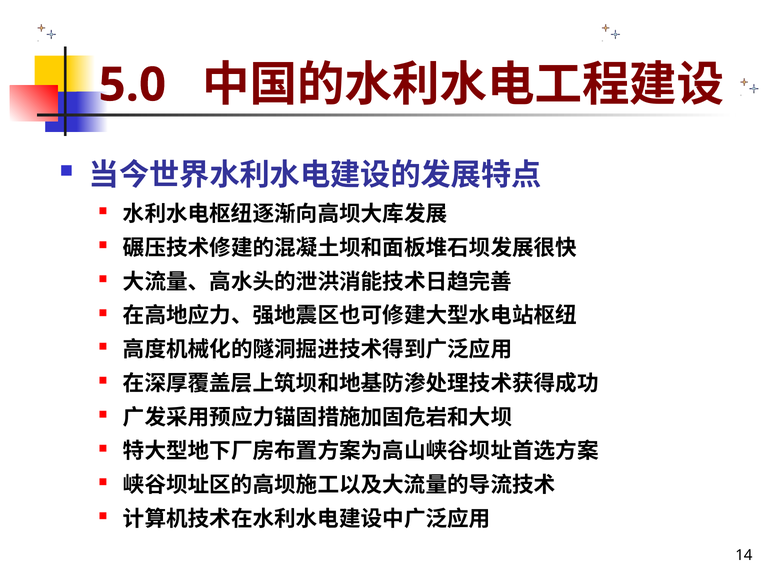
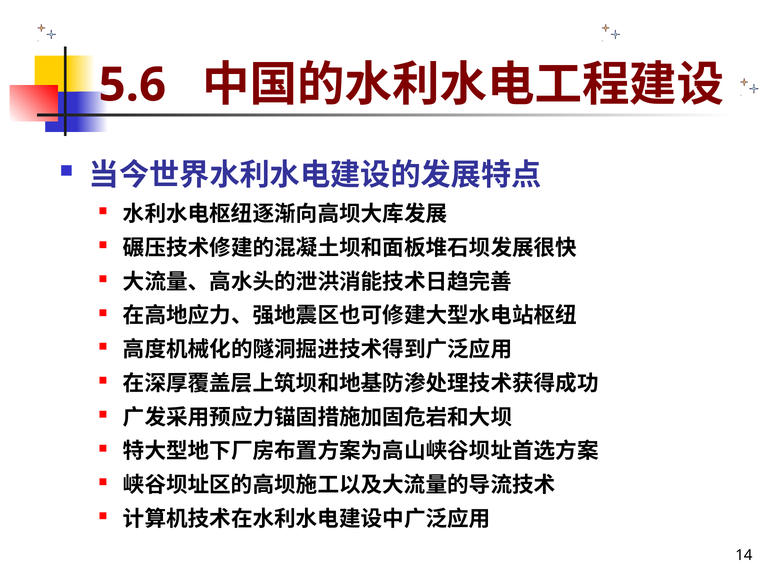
5.0: 5.0 -> 5.6 (132, 85)
